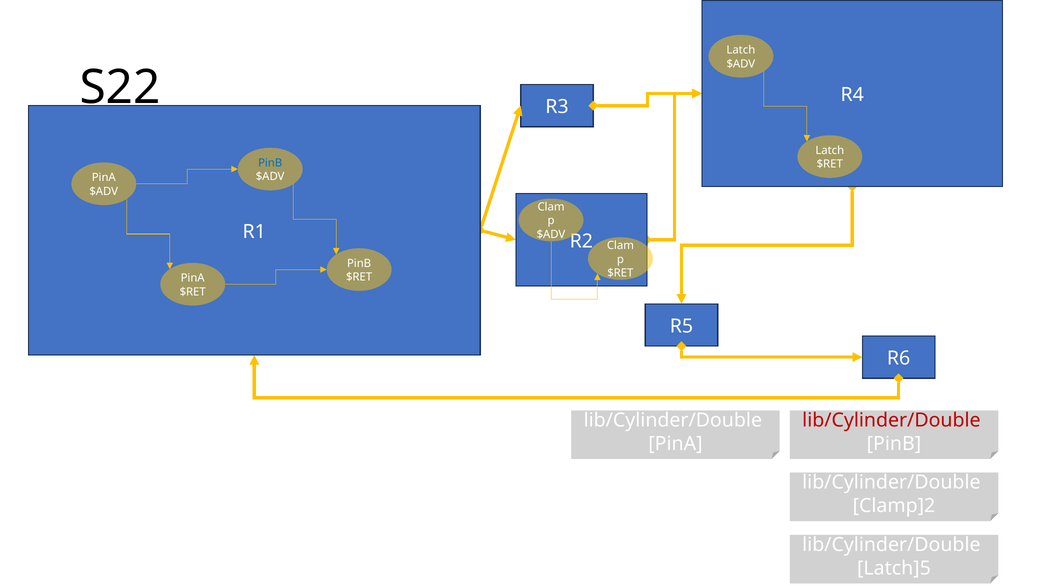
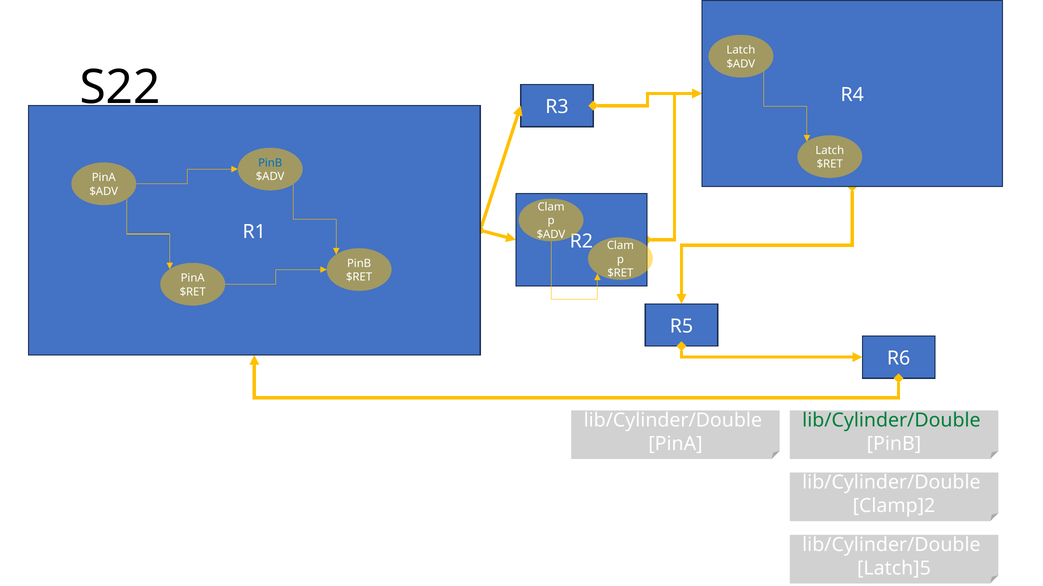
lib/Cylinder/Double colour: red -> green (891, 421)
